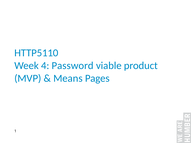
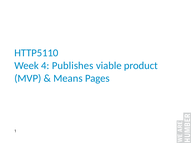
Password: Password -> Publishes (73, 66)
